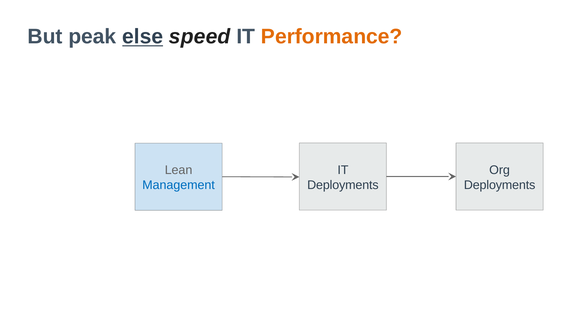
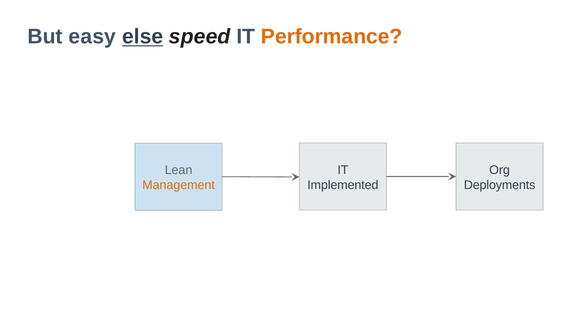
peak: peak -> easy (92, 36)
Deployments: Deployments -> Implemented (343, 185)
Management colour: blue -> orange (179, 185)
